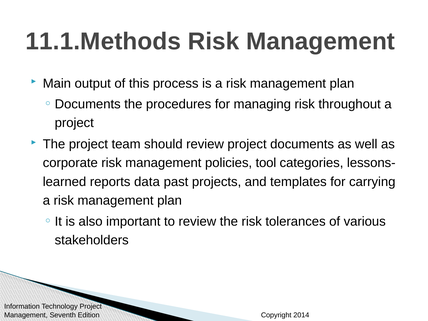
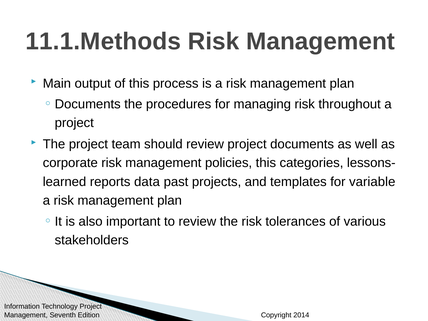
policies tool: tool -> this (266, 163)
carrying: carrying -> variable (372, 182)
